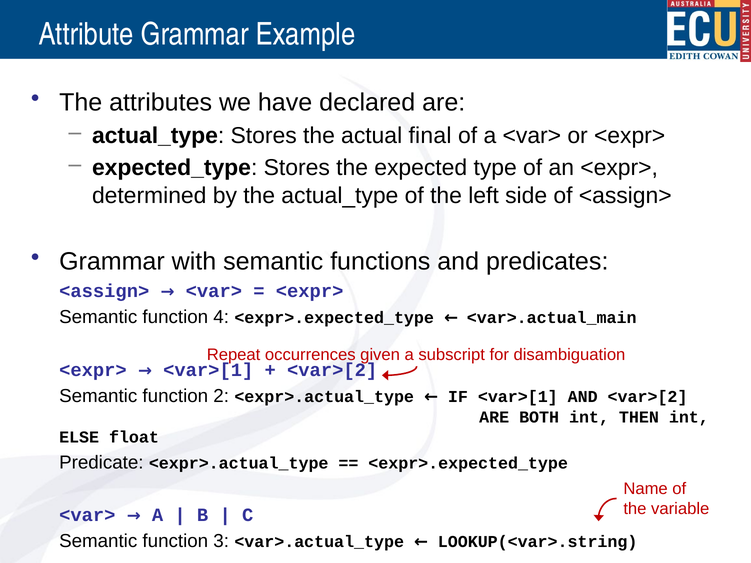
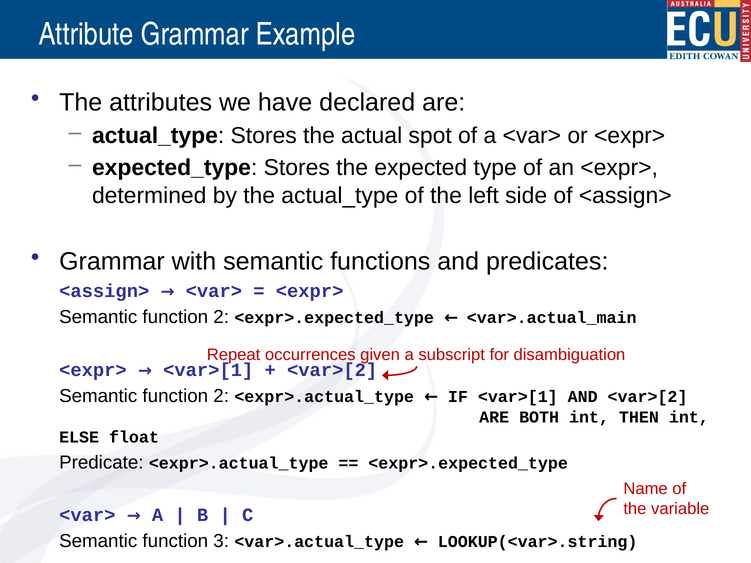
final: final -> spot (430, 136)
4: 4 -> 2 (221, 317)
